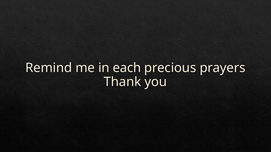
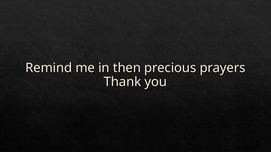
each: each -> then (127, 68)
